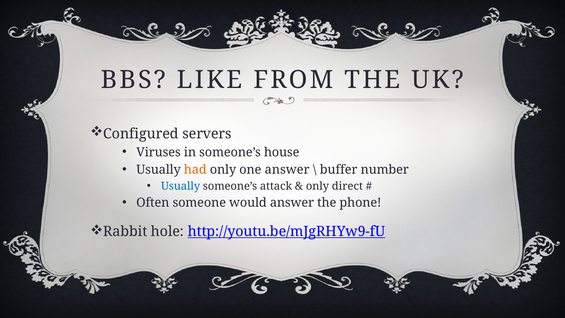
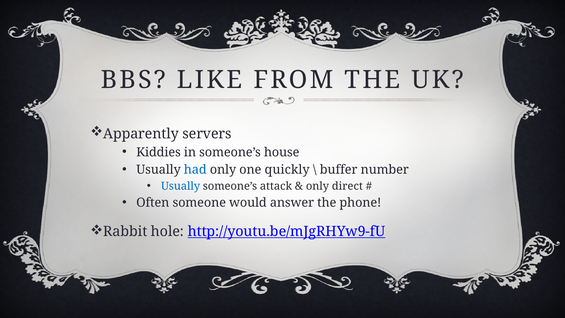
Configured: Configured -> Apparently (141, 134)
Viruses: Viruses -> Kiddies (159, 152)
had colour: orange -> blue (195, 170)
one answer: answer -> quickly (287, 170)
